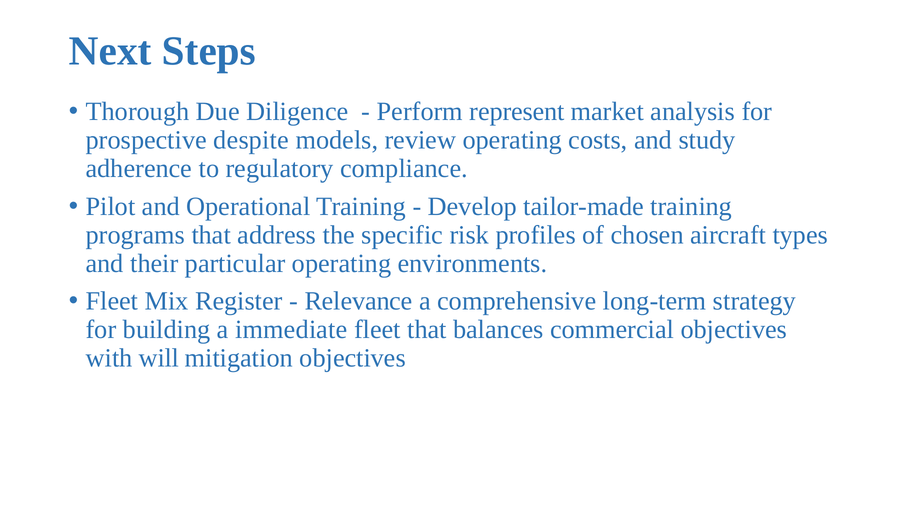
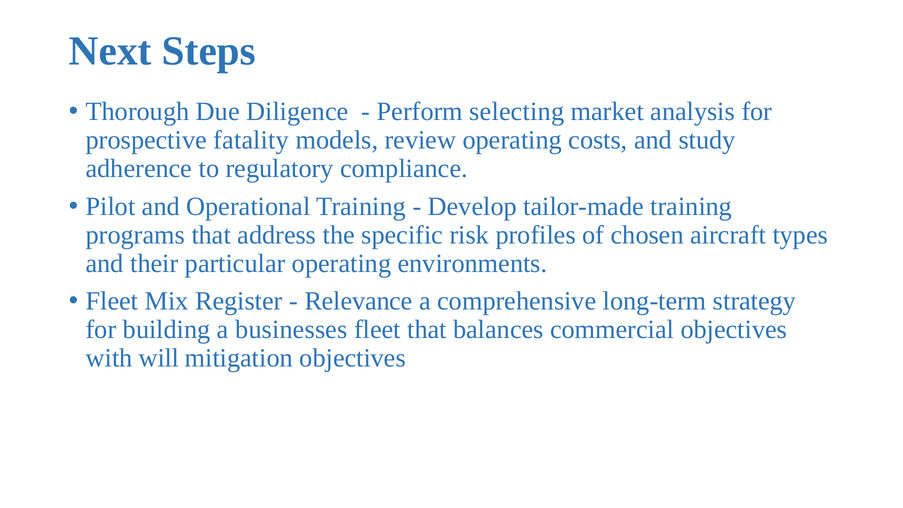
represent: represent -> selecting (517, 112)
despite: despite -> fatality (251, 140)
immediate: immediate -> businesses (291, 330)
